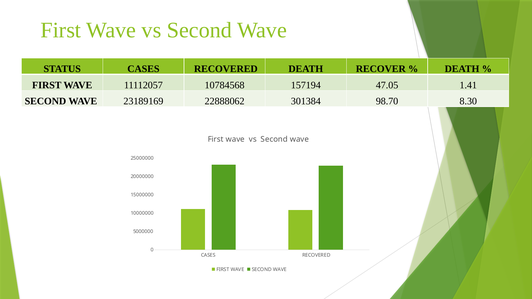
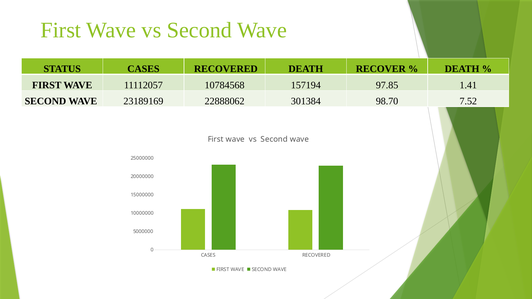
47.05: 47.05 -> 97.85 (387, 85)
8.30: 8.30 -> 7.52 (468, 101)
